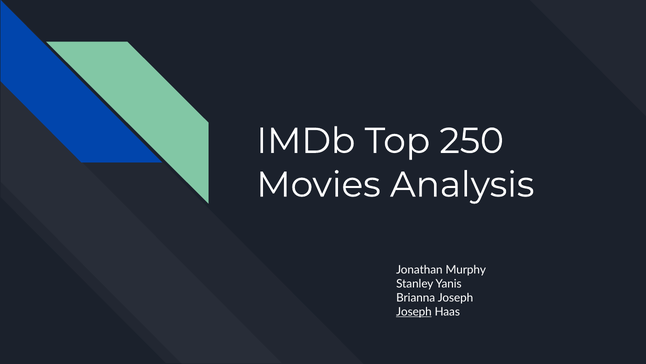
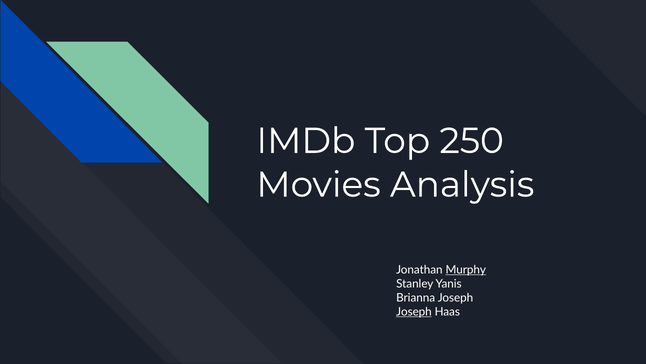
Murphy underline: none -> present (466, 269)
